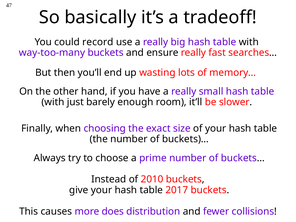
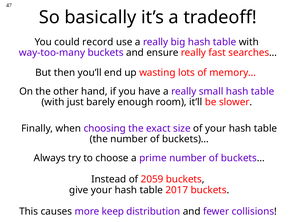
2010: 2010 -> 2059 (152, 179)
does: does -> keep (113, 211)
